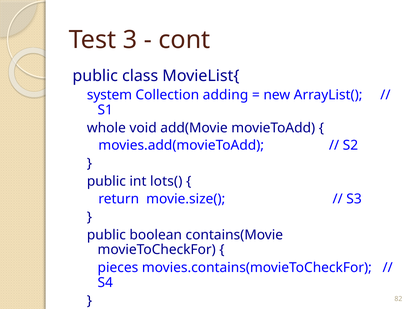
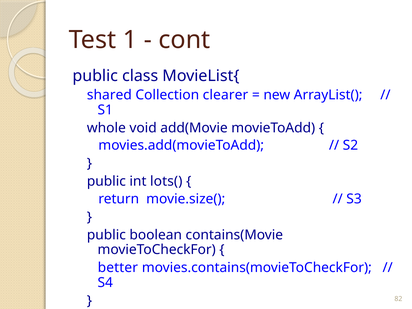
3: 3 -> 1 (130, 40)
system: system -> shared (109, 95)
adding: adding -> clearer (225, 95)
pieces: pieces -> better (118, 268)
